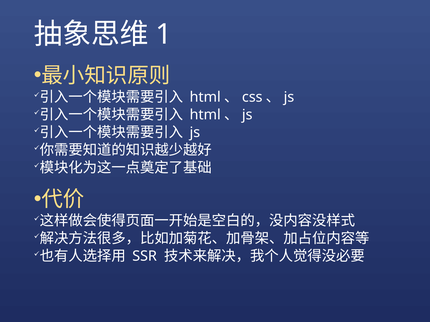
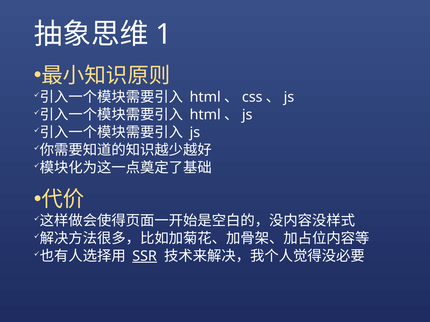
SSR underline: none -> present (145, 256)
